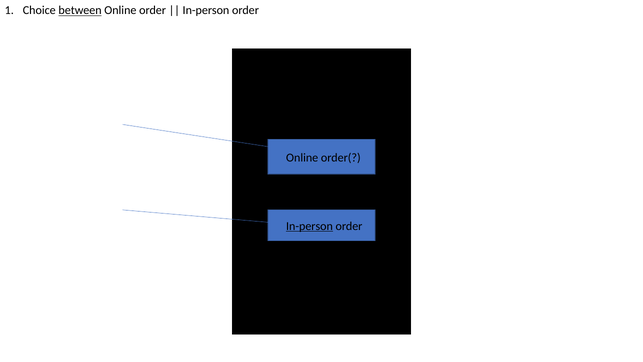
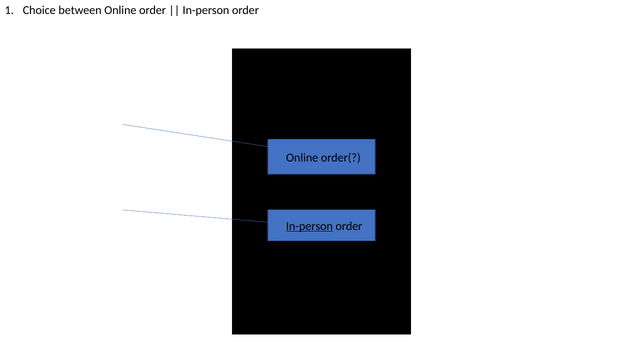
between underline: present -> none (80, 10)
